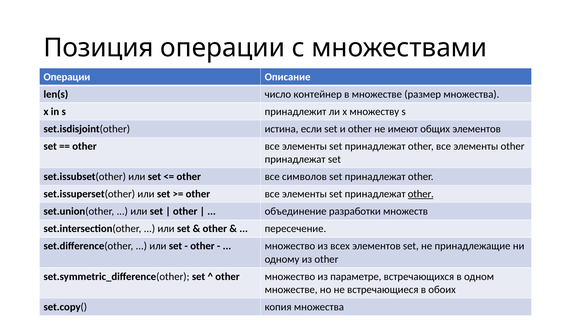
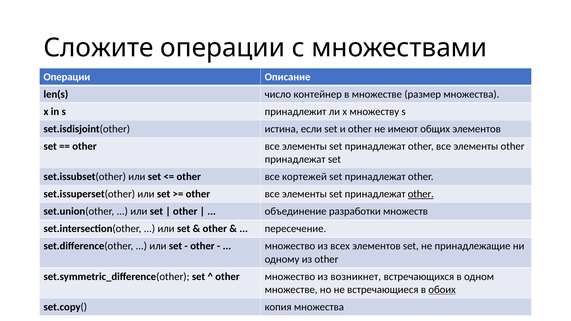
Позиция: Позиция -> Сложите (99, 48)
символов: символов -> кортежей (304, 177)
параметре: параметре -> возникнет (356, 277)
обоих underline: none -> present (442, 290)
